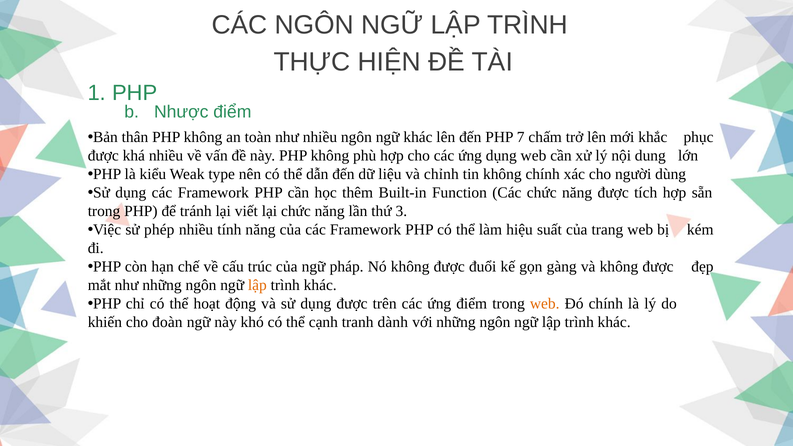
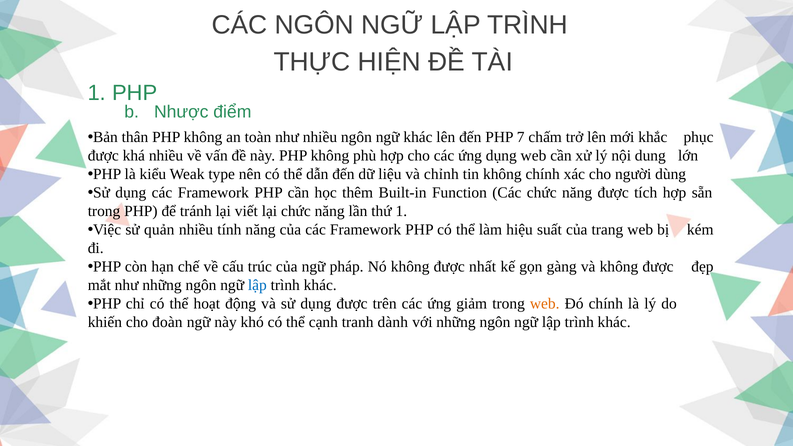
thứ 3: 3 -> 1 (401, 211)
phép: phép -> quản (159, 230)
đuổi: đuổi -> nhất (483, 267)
lập colour: orange -> blue (257, 285)
ứng điểm: điểm -> giảm (472, 304)
